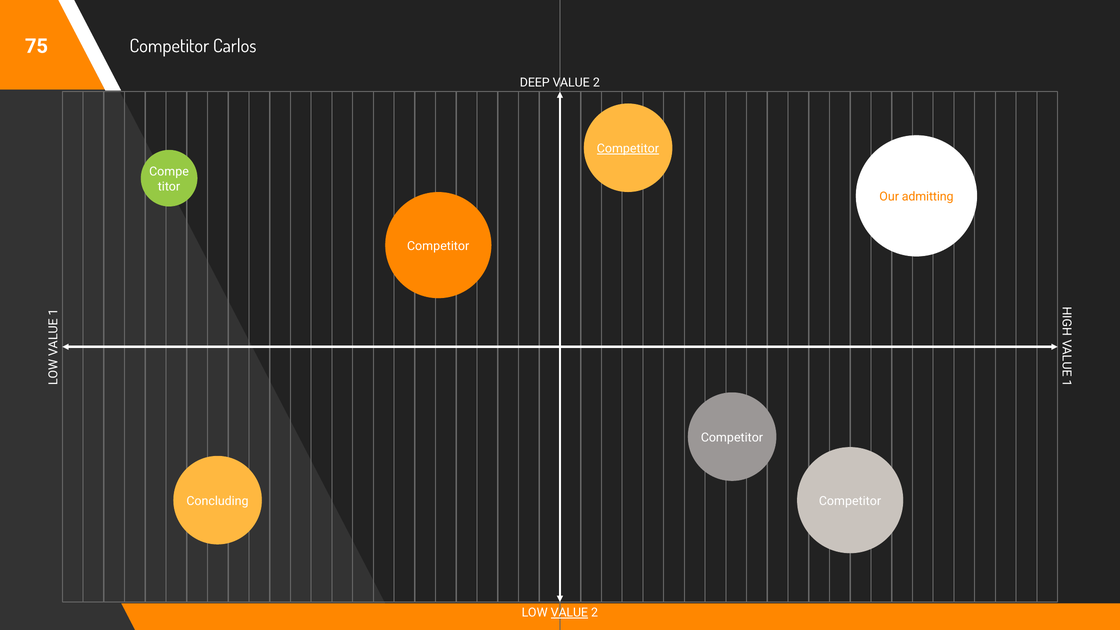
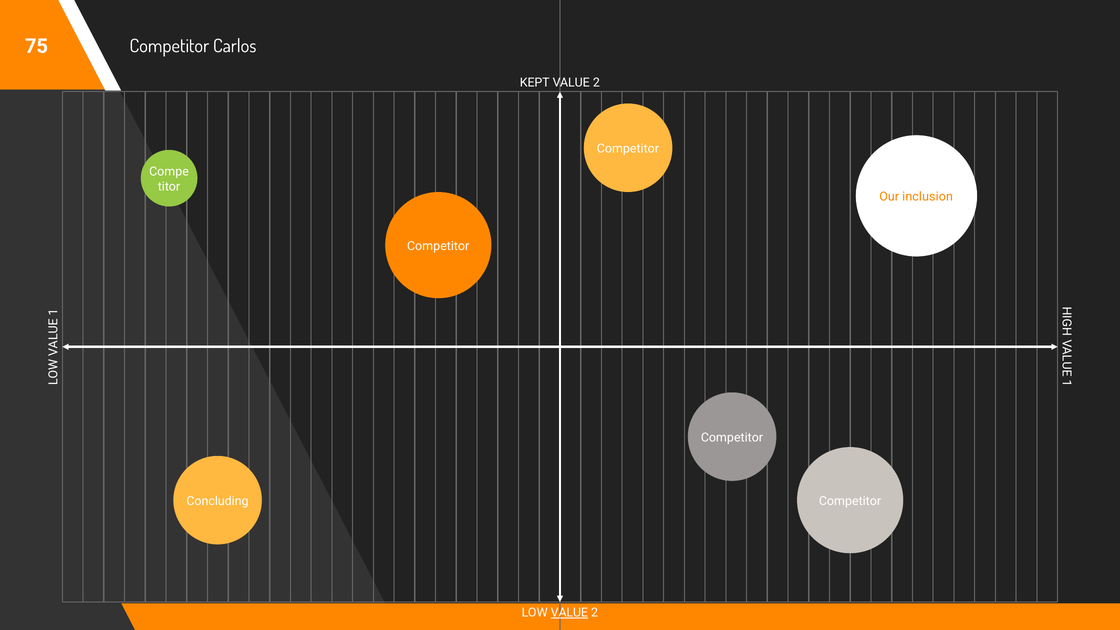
DEEP: DEEP -> KEPT (535, 82)
Competitor underline: present -> none (628, 149)
admitting: admitting -> inclusion (928, 197)
